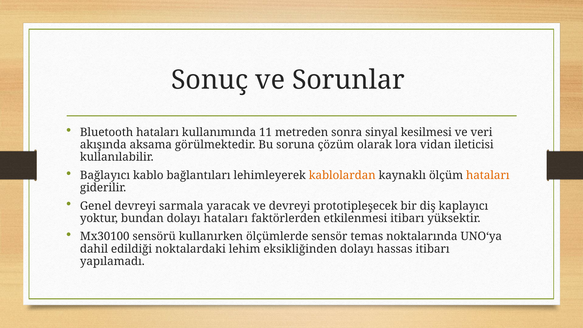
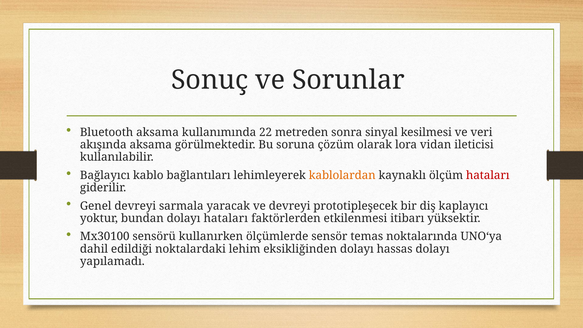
Bluetooth hataları: hataları -> aksama (158, 132)
11: 11 -> 22 (266, 132)
hataları colour: orange -> red (488, 175)
hassas itibarı: itibarı -> dolayı (433, 249)
